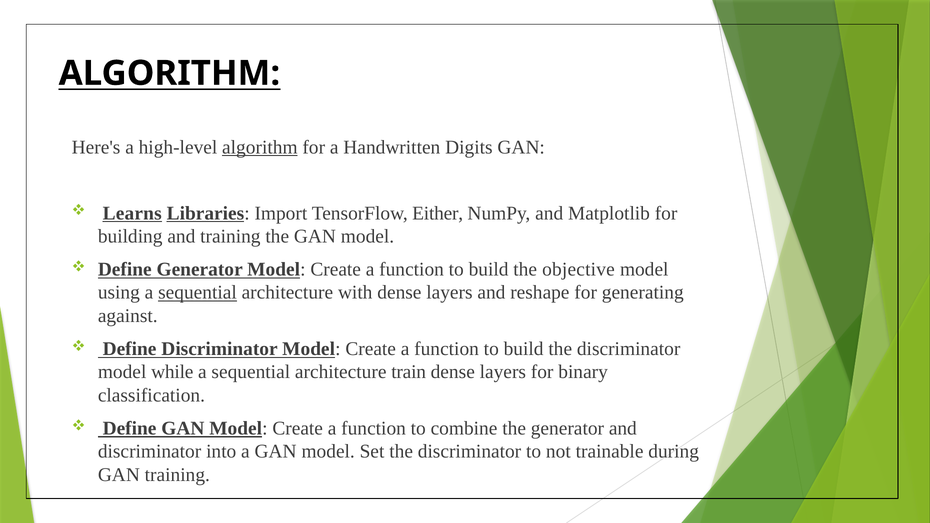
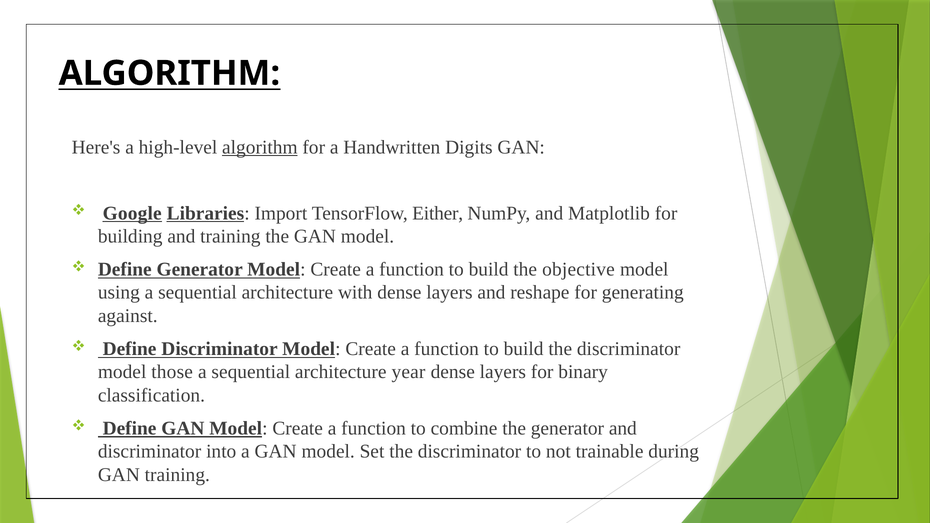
Learns: Learns -> Google (132, 213)
sequential underline: present -> none (197, 293)
while: while -> those (172, 372)
train: train -> year (408, 372)
